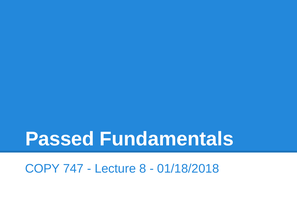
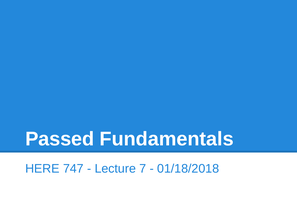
COPY: COPY -> HERE (42, 168)
8: 8 -> 7 (143, 168)
